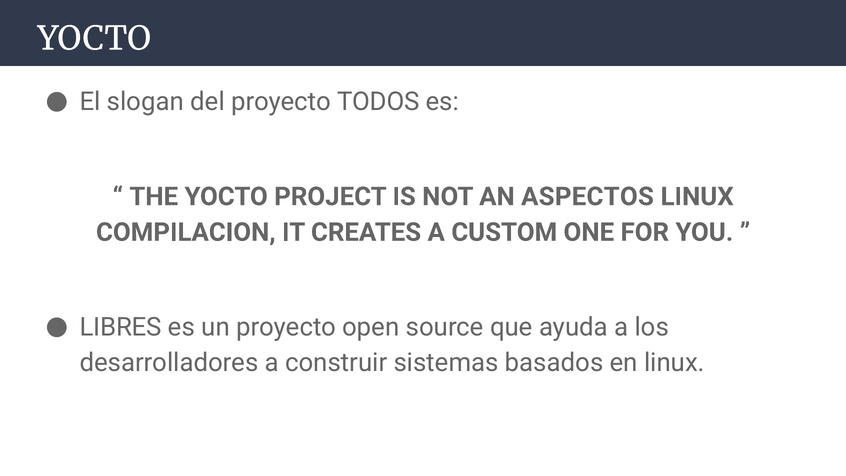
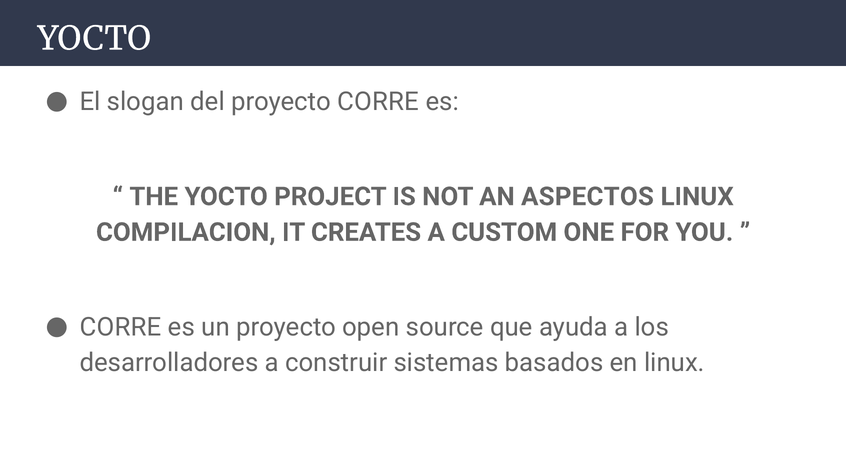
proyecto TODOS: TODOS -> CORRE (378, 102)
LIBRES: LIBRES -> CORRE (121, 327)
